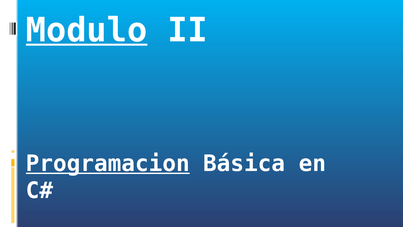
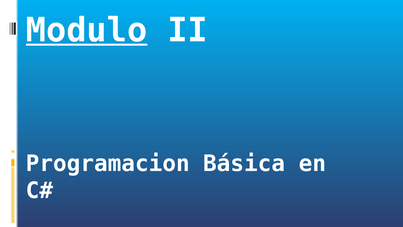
Programacion underline: present -> none (108, 163)
